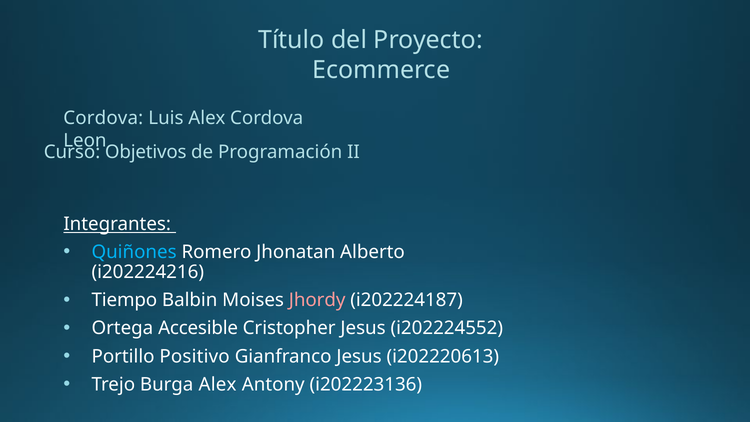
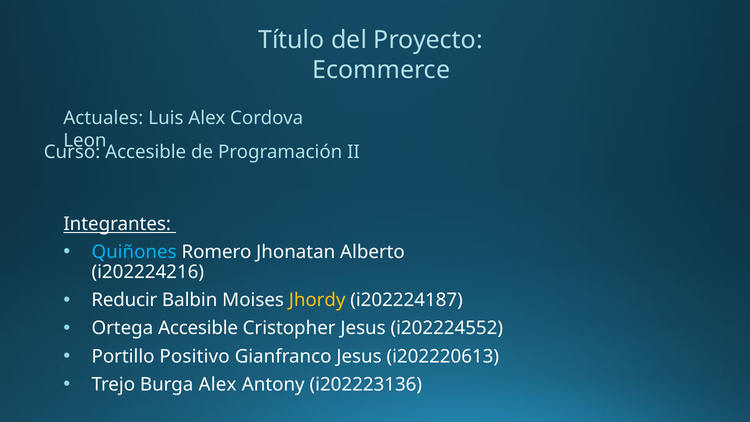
Cordova: Cordova -> Actuales (103, 118)
Curso Objetivos: Objetivos -> Accesible (146, 152)
Tiempo: Tiempo -> Reducir (124, 300)
Jhordy colour: pink -> yellow (317, 300)
